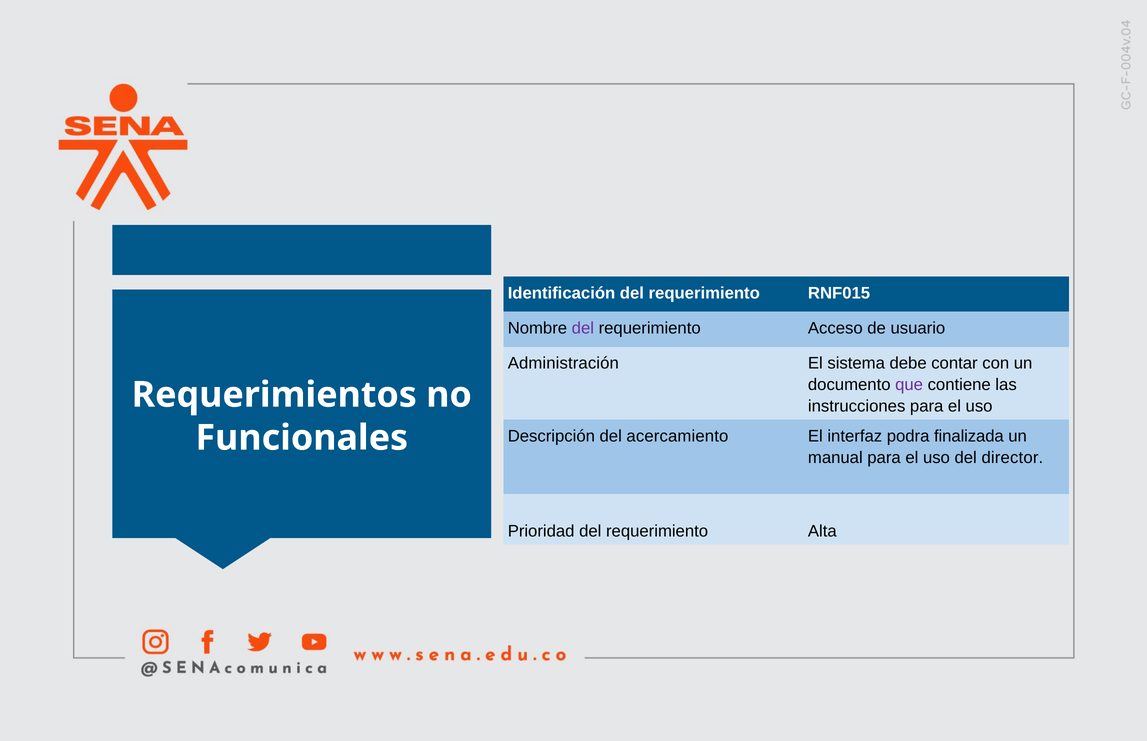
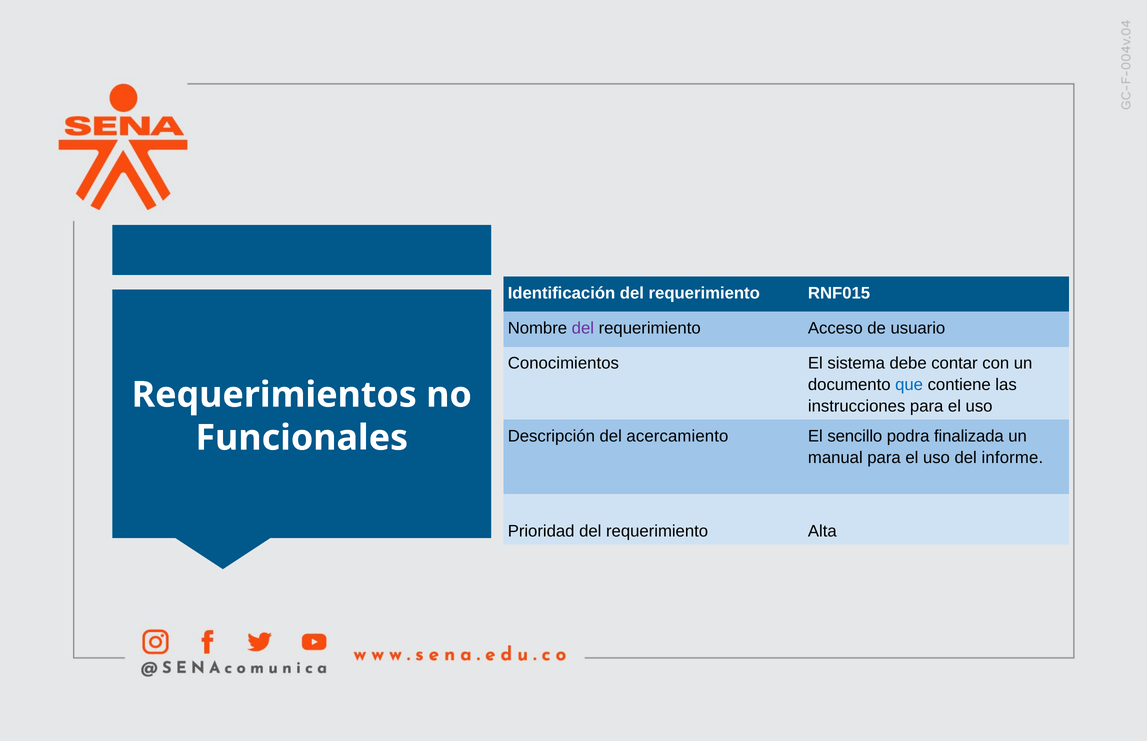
Administración: Administración -> Conocimientos (563, 363)
que colour: purple -> blue (909, 385)
interfaz: interfaz -> sencillo (855, 436)
director: director -> informe (1012, 458)
